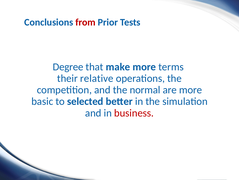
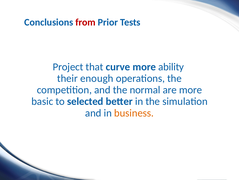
Degree: Degree -> Project (68, 67)
make: make -> curve (118, 67)
terms: terms -> ability (171, 67)
relative: relative -> enough (97, 78)
business colour: red -> orange (134, 113)
